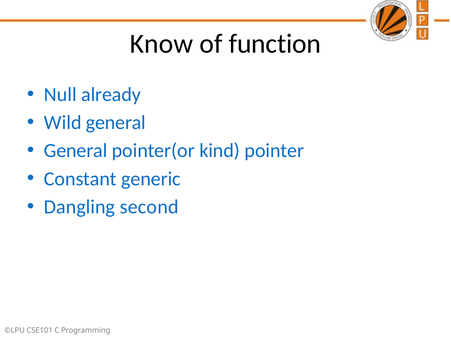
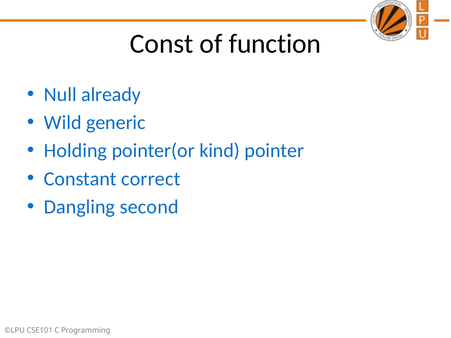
Know: Know -> Const (162, 44)
Wild general: general -> generic (116, 123)
General: General -> Holding (76, 151)
generic: generic -> correct (151, 179)
